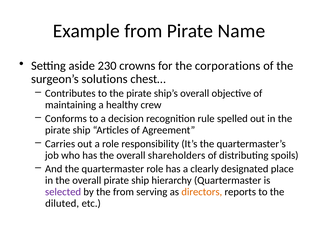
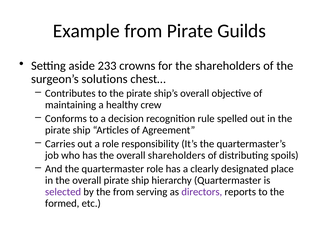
Name: Name -> Guilds (242, 31)
230: 230 -> 233 (107, 66)
the corporations: corporations -> shareholders (228, 66)
directors colour: orange -> purple (202, 192)
diluted: diluted -> formed (62, 204)
